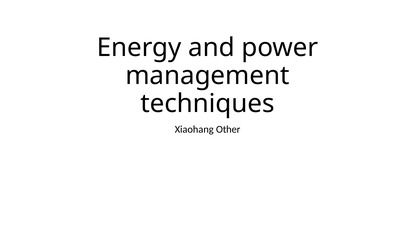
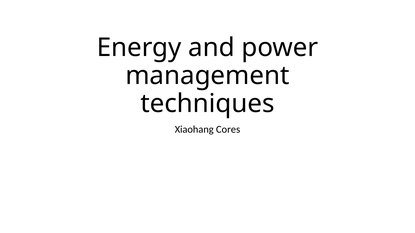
Other: Other -> Cores (228, 130)
